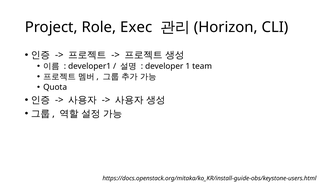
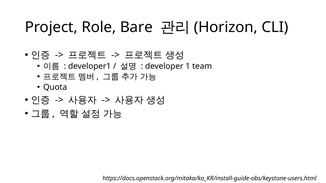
Exec: Exec -> Bare (136, 27)
